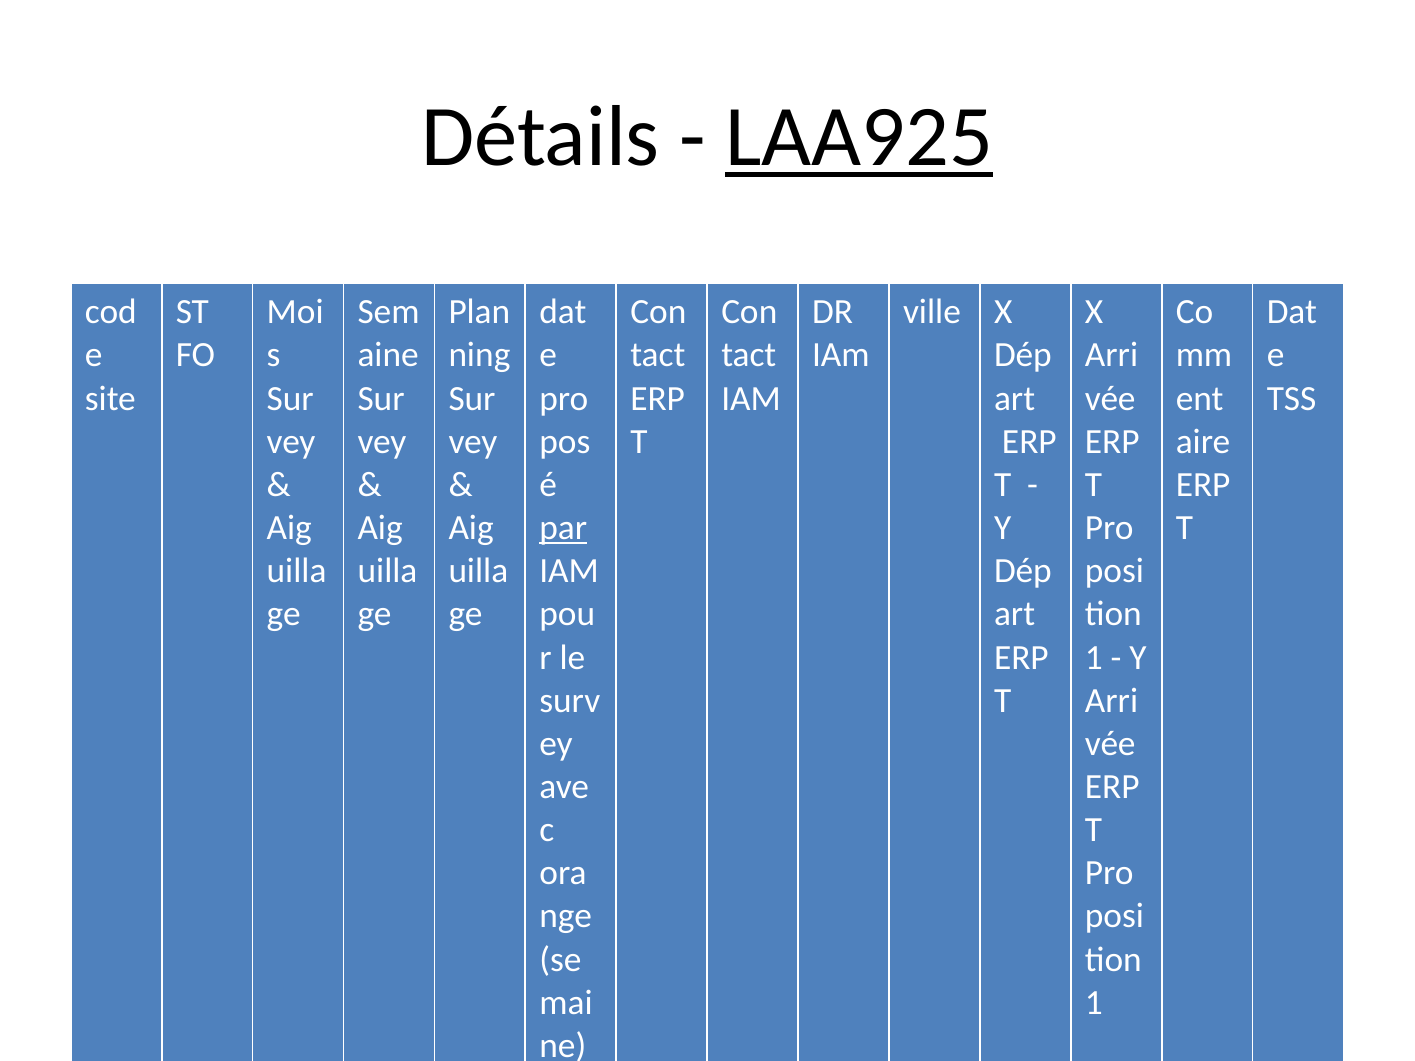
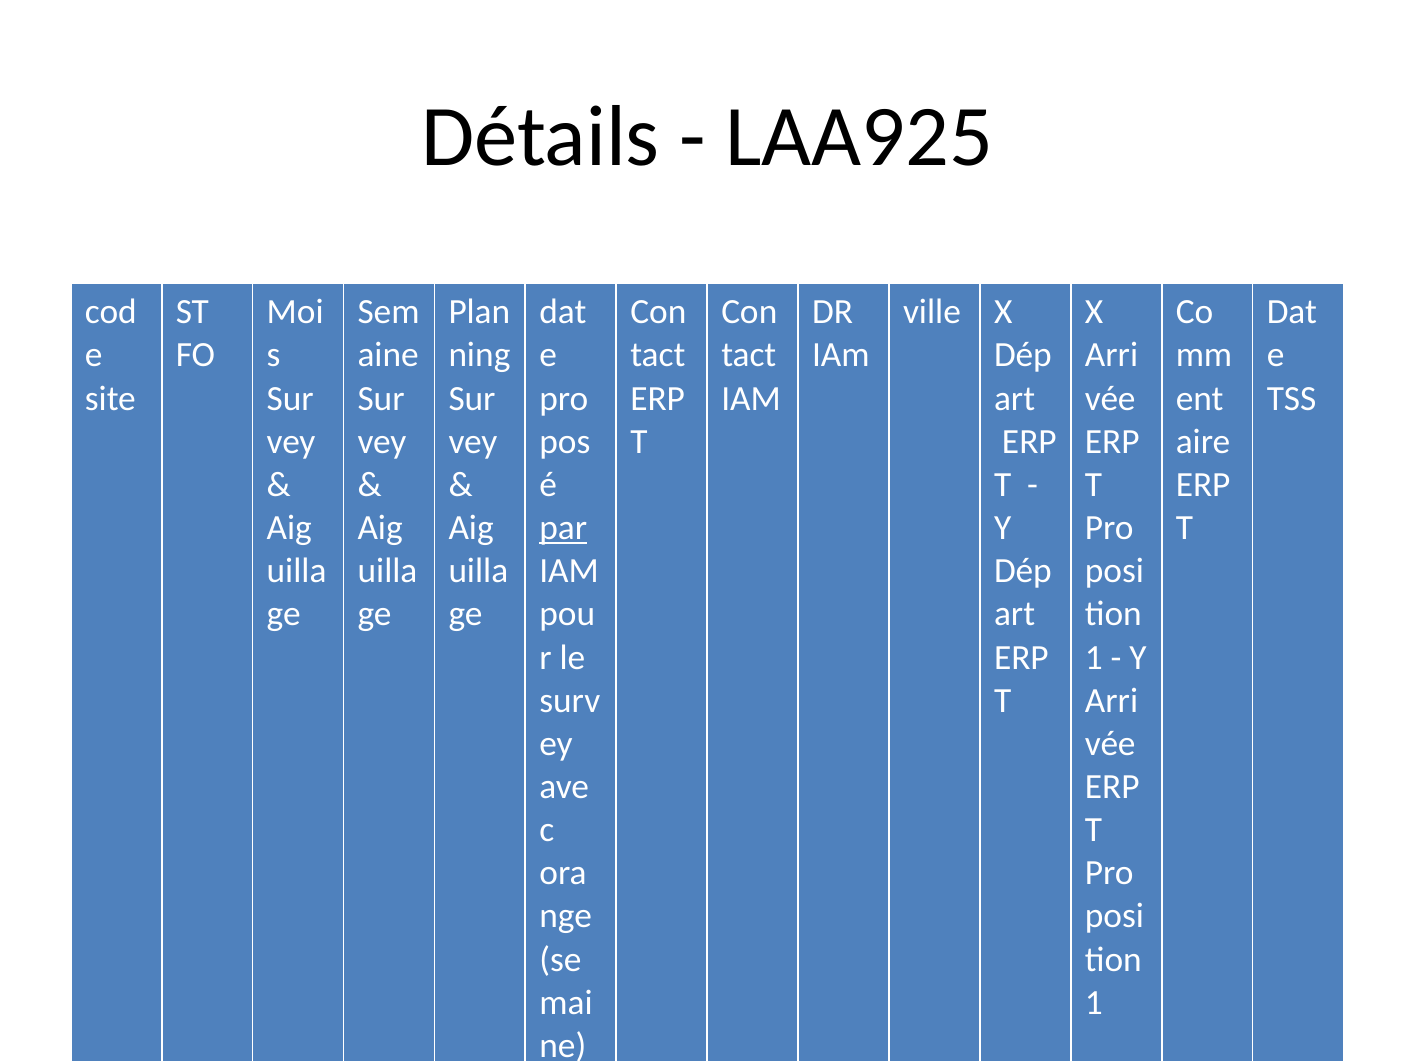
LAA925 underline: present -> none (859, 137)
